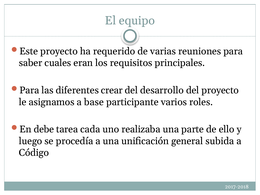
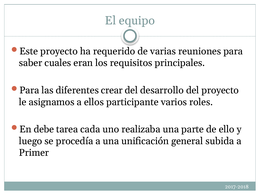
base: base -> ellos (94, 102)
Código: Código -> Primer (34, 153)
